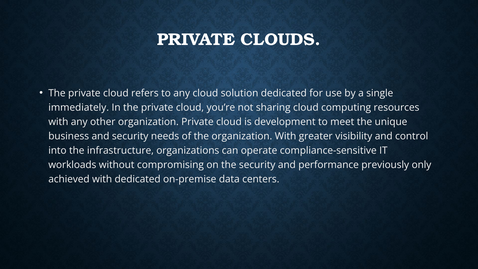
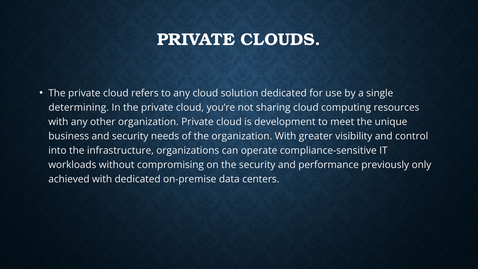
immediately: immediately -> determining (79, 107)
